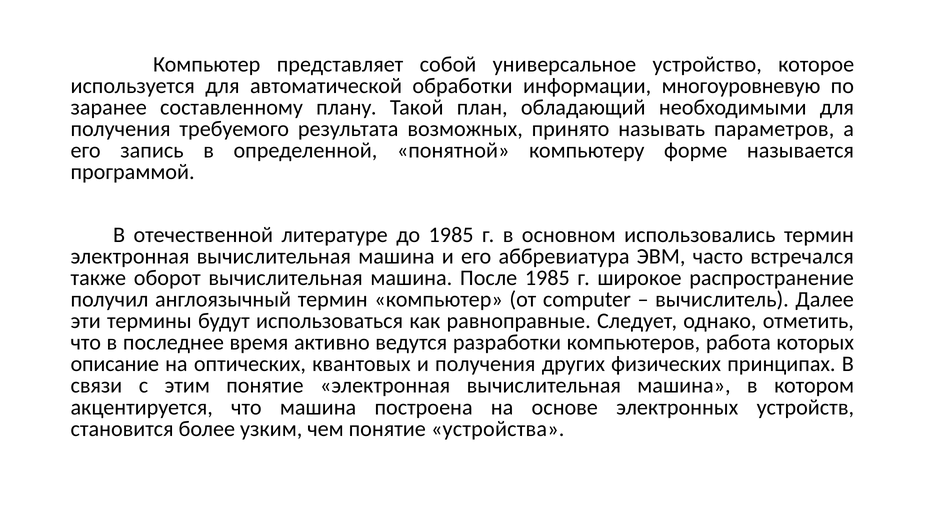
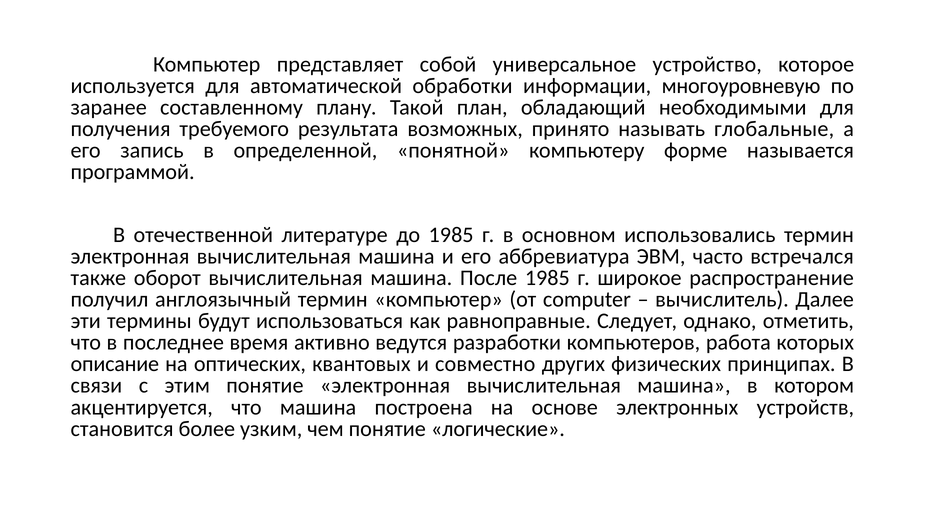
параметров: параметров -> глобальные (774, 129)
и получения: получения -> совместно (485, 364)
устройства: устройства -> логические (498, 429)
